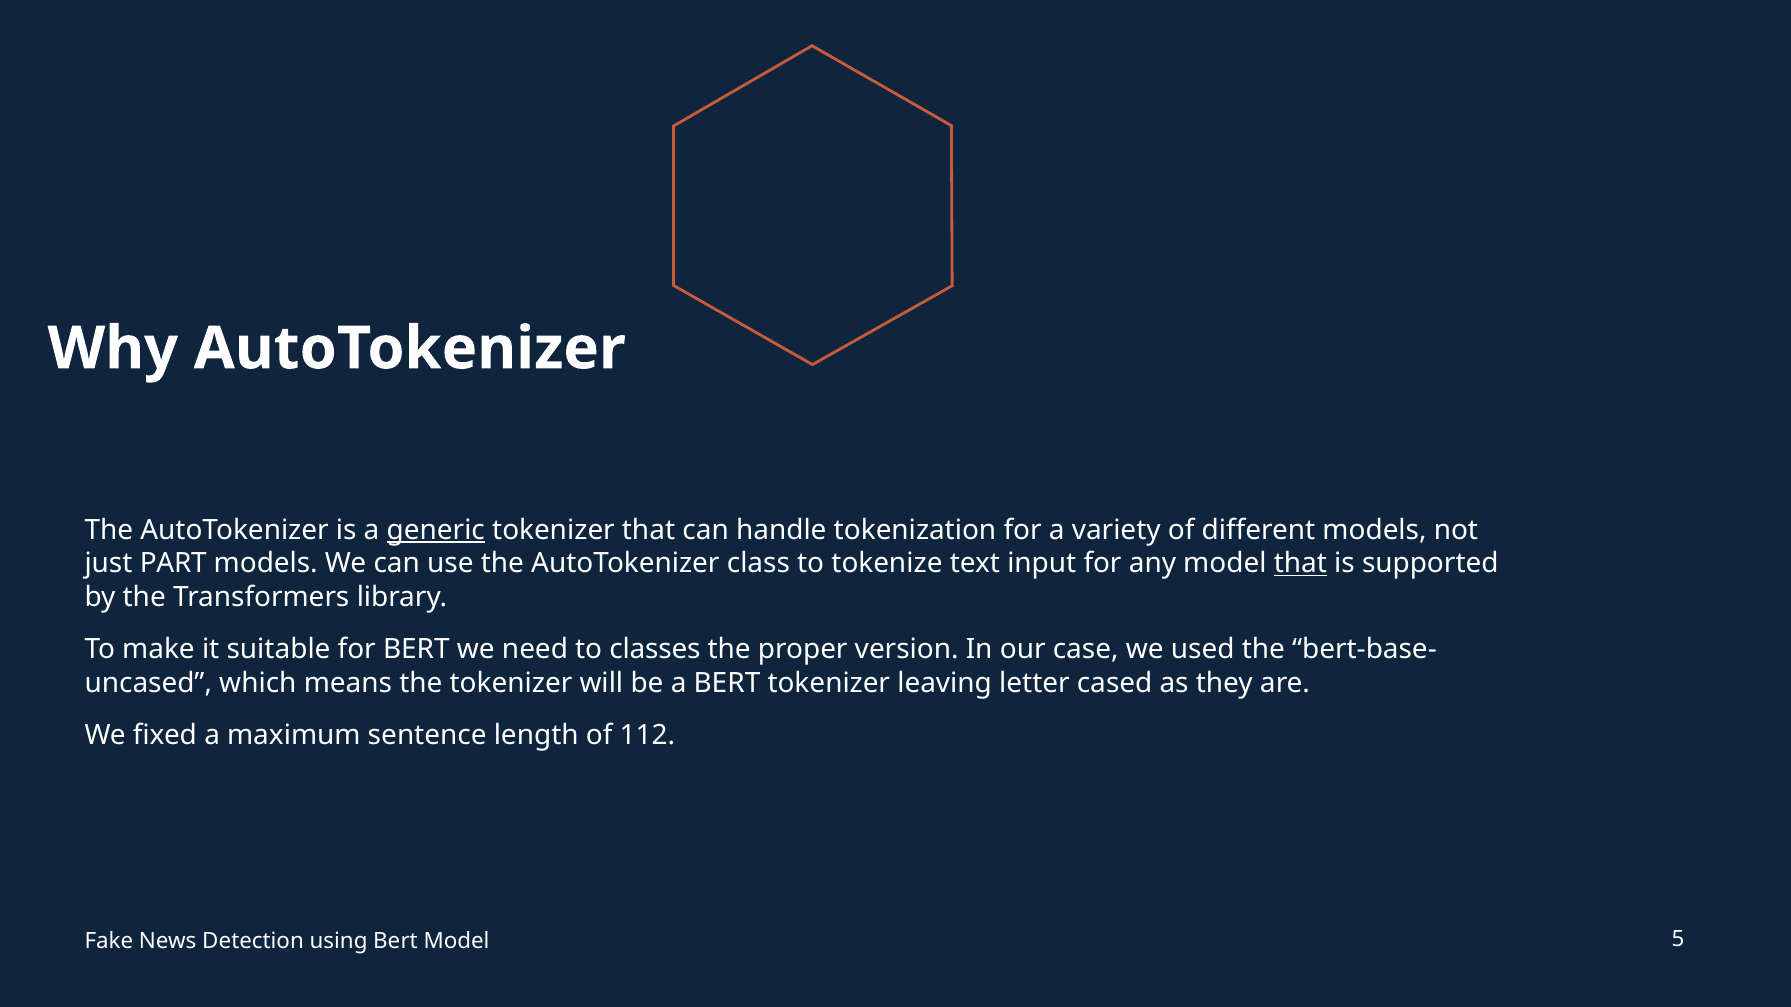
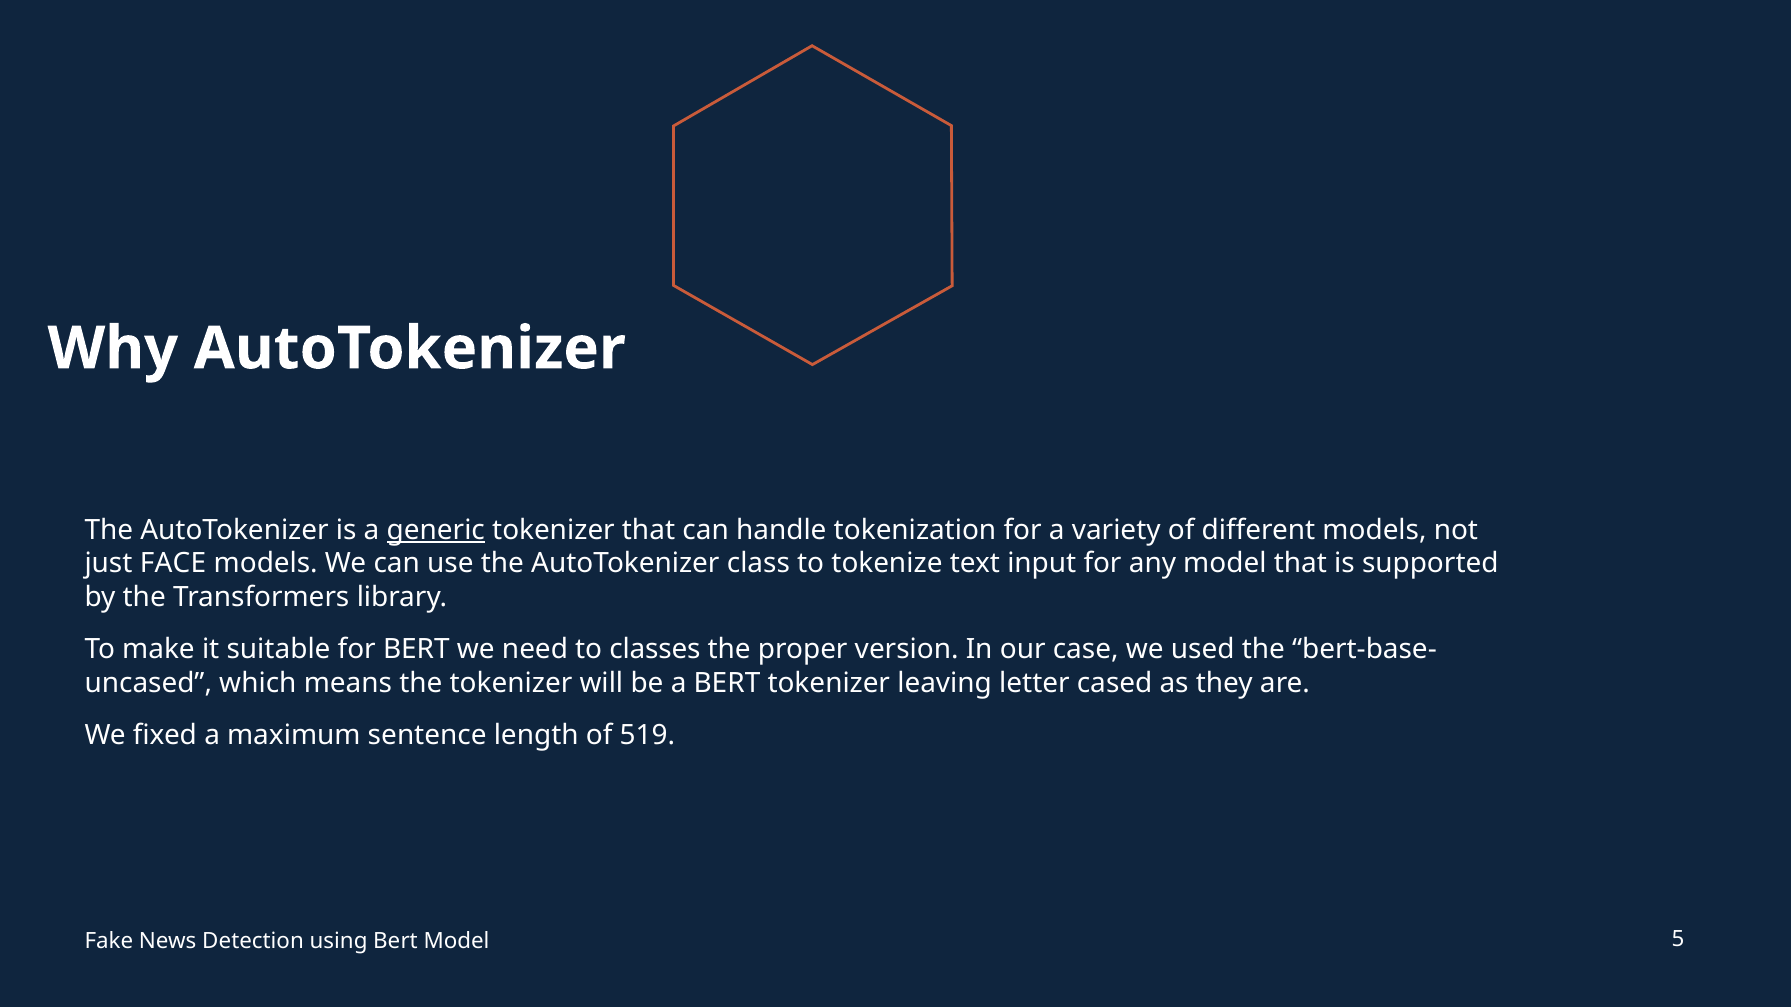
PART: PART -> FACE (173, 564)
that underline: present -> none (1300, 564)
112: 112 -> 519 (647, 735)
